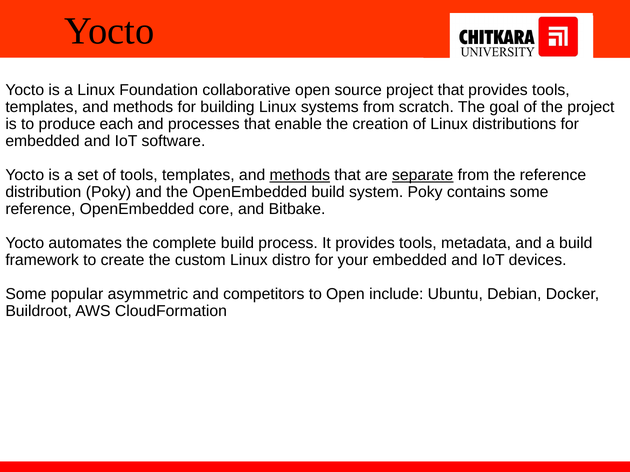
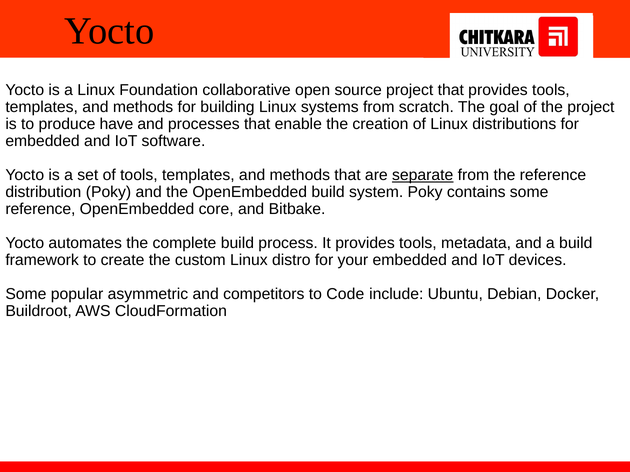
each: each -> have (116, 124)
methods underline: present -> none (300, 175)
to Open: Open -> Code (345, 294)
